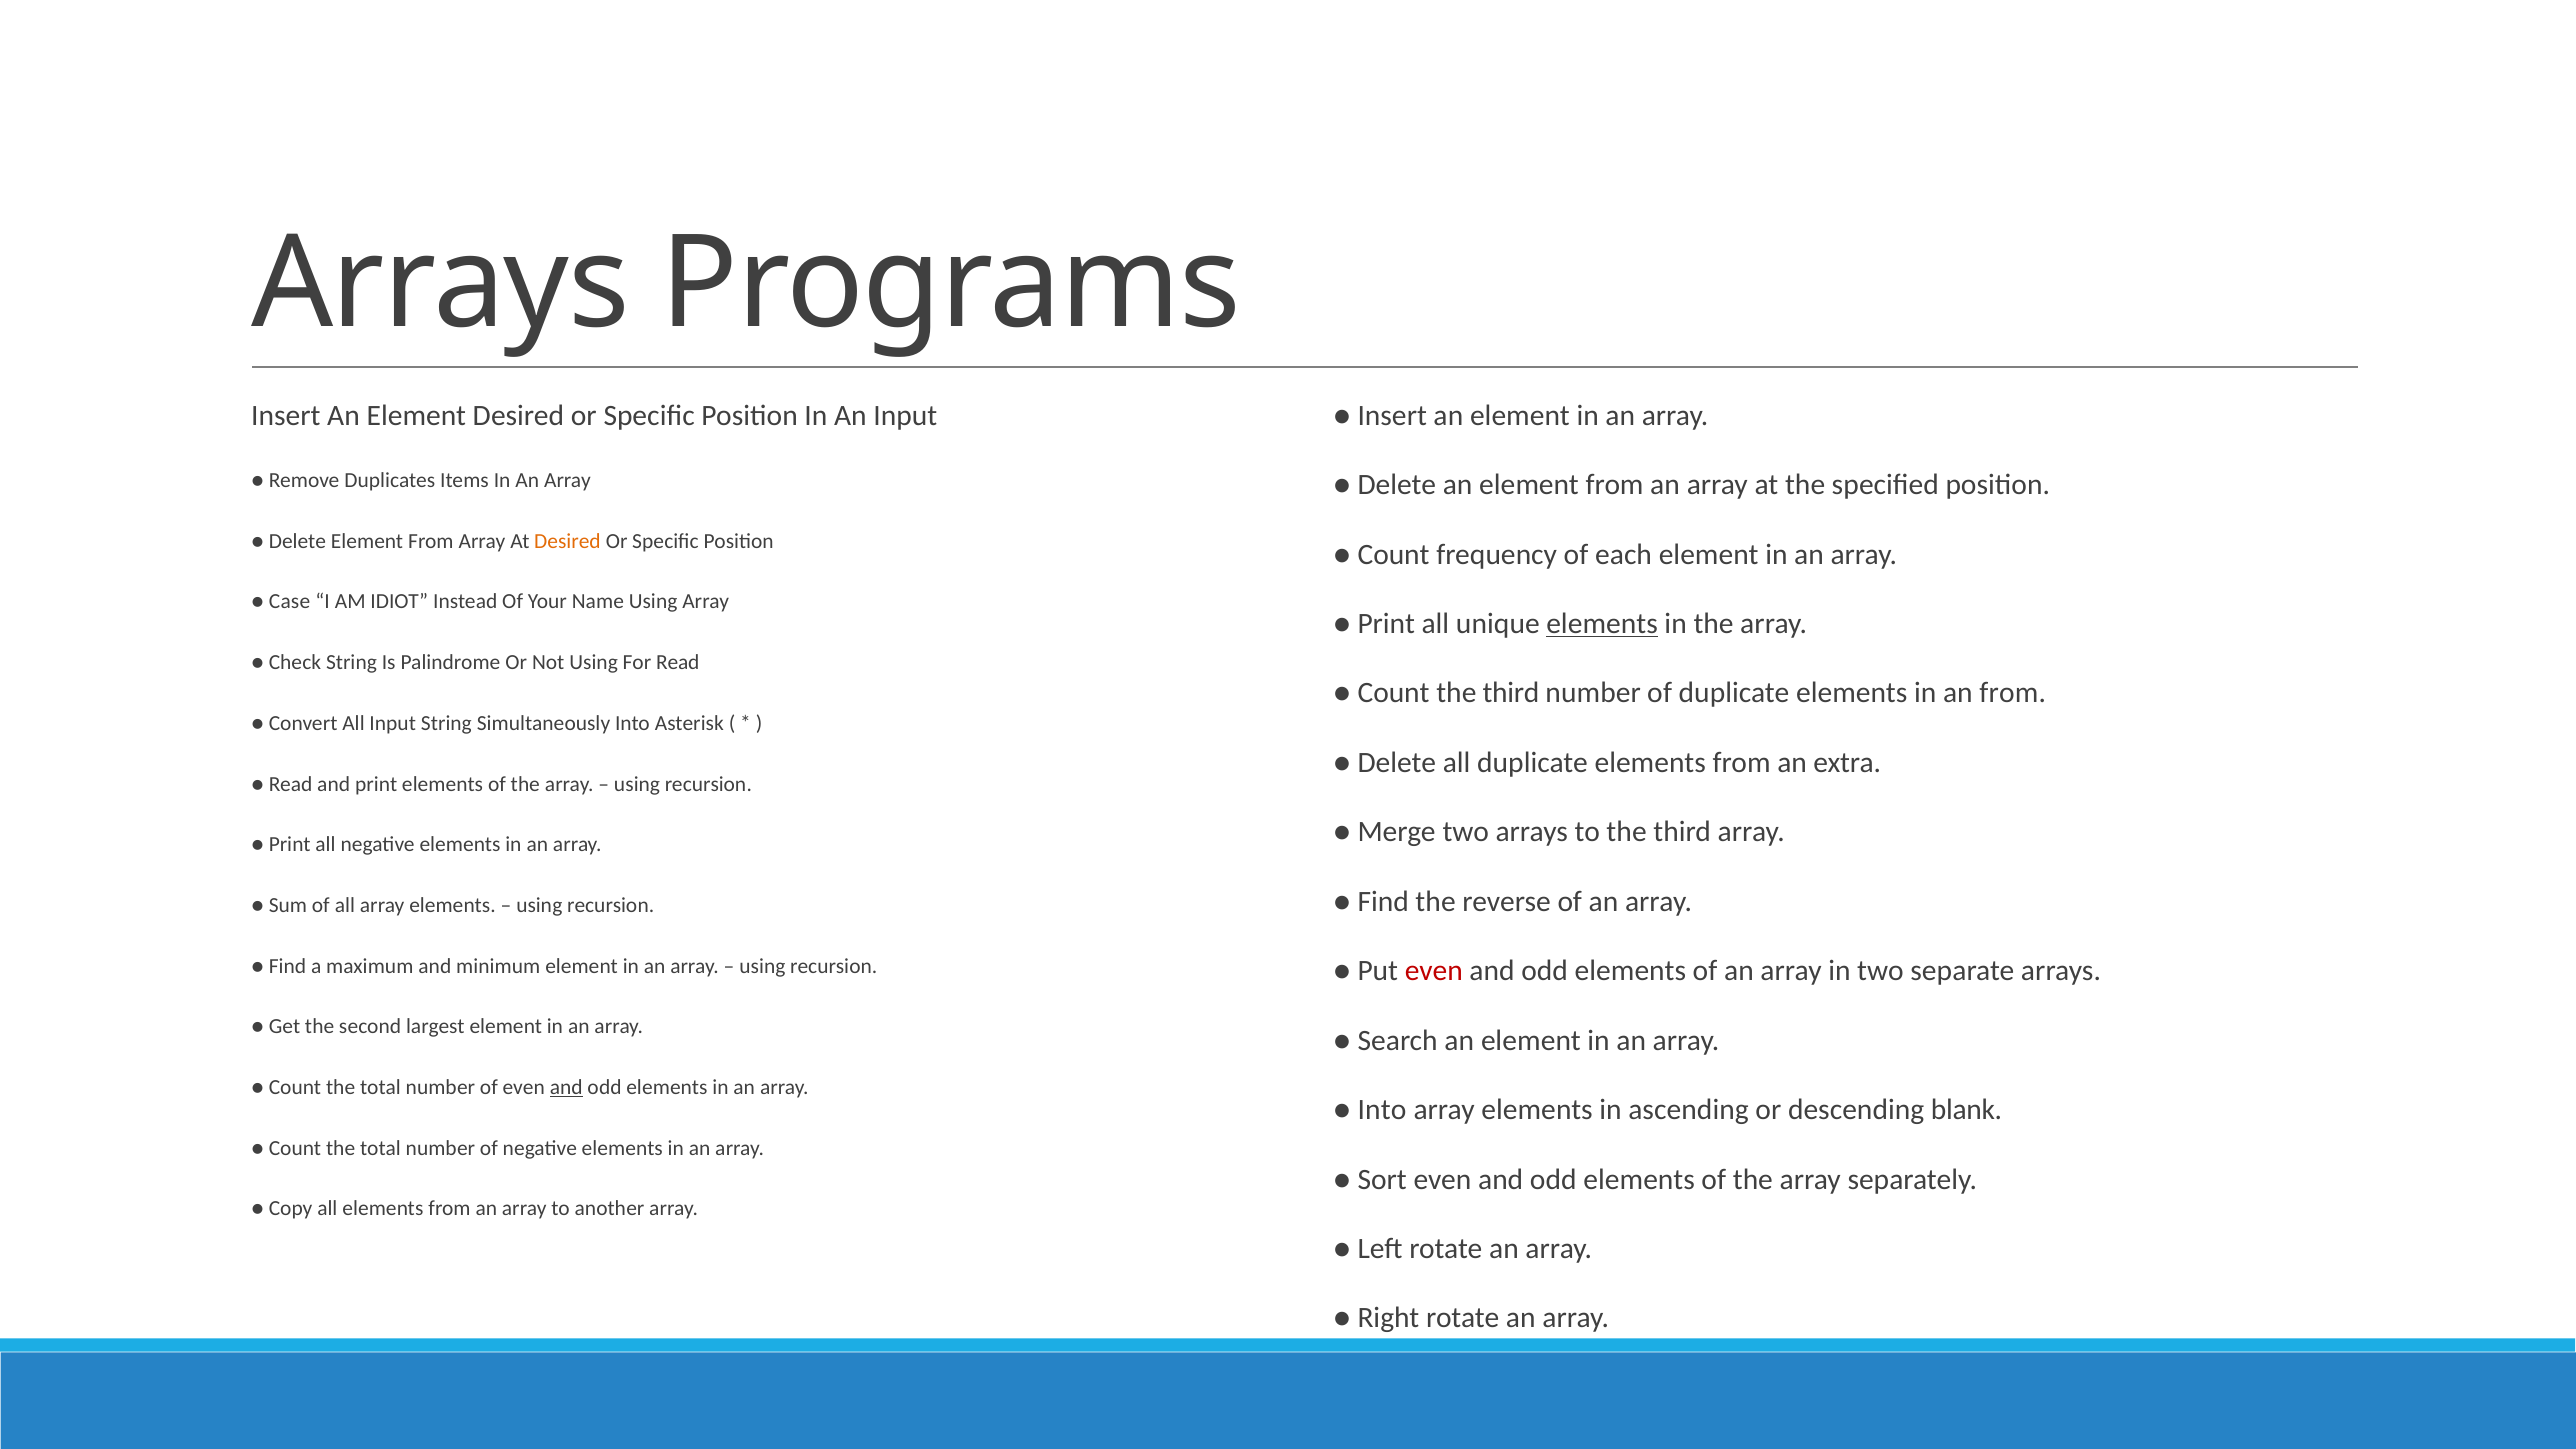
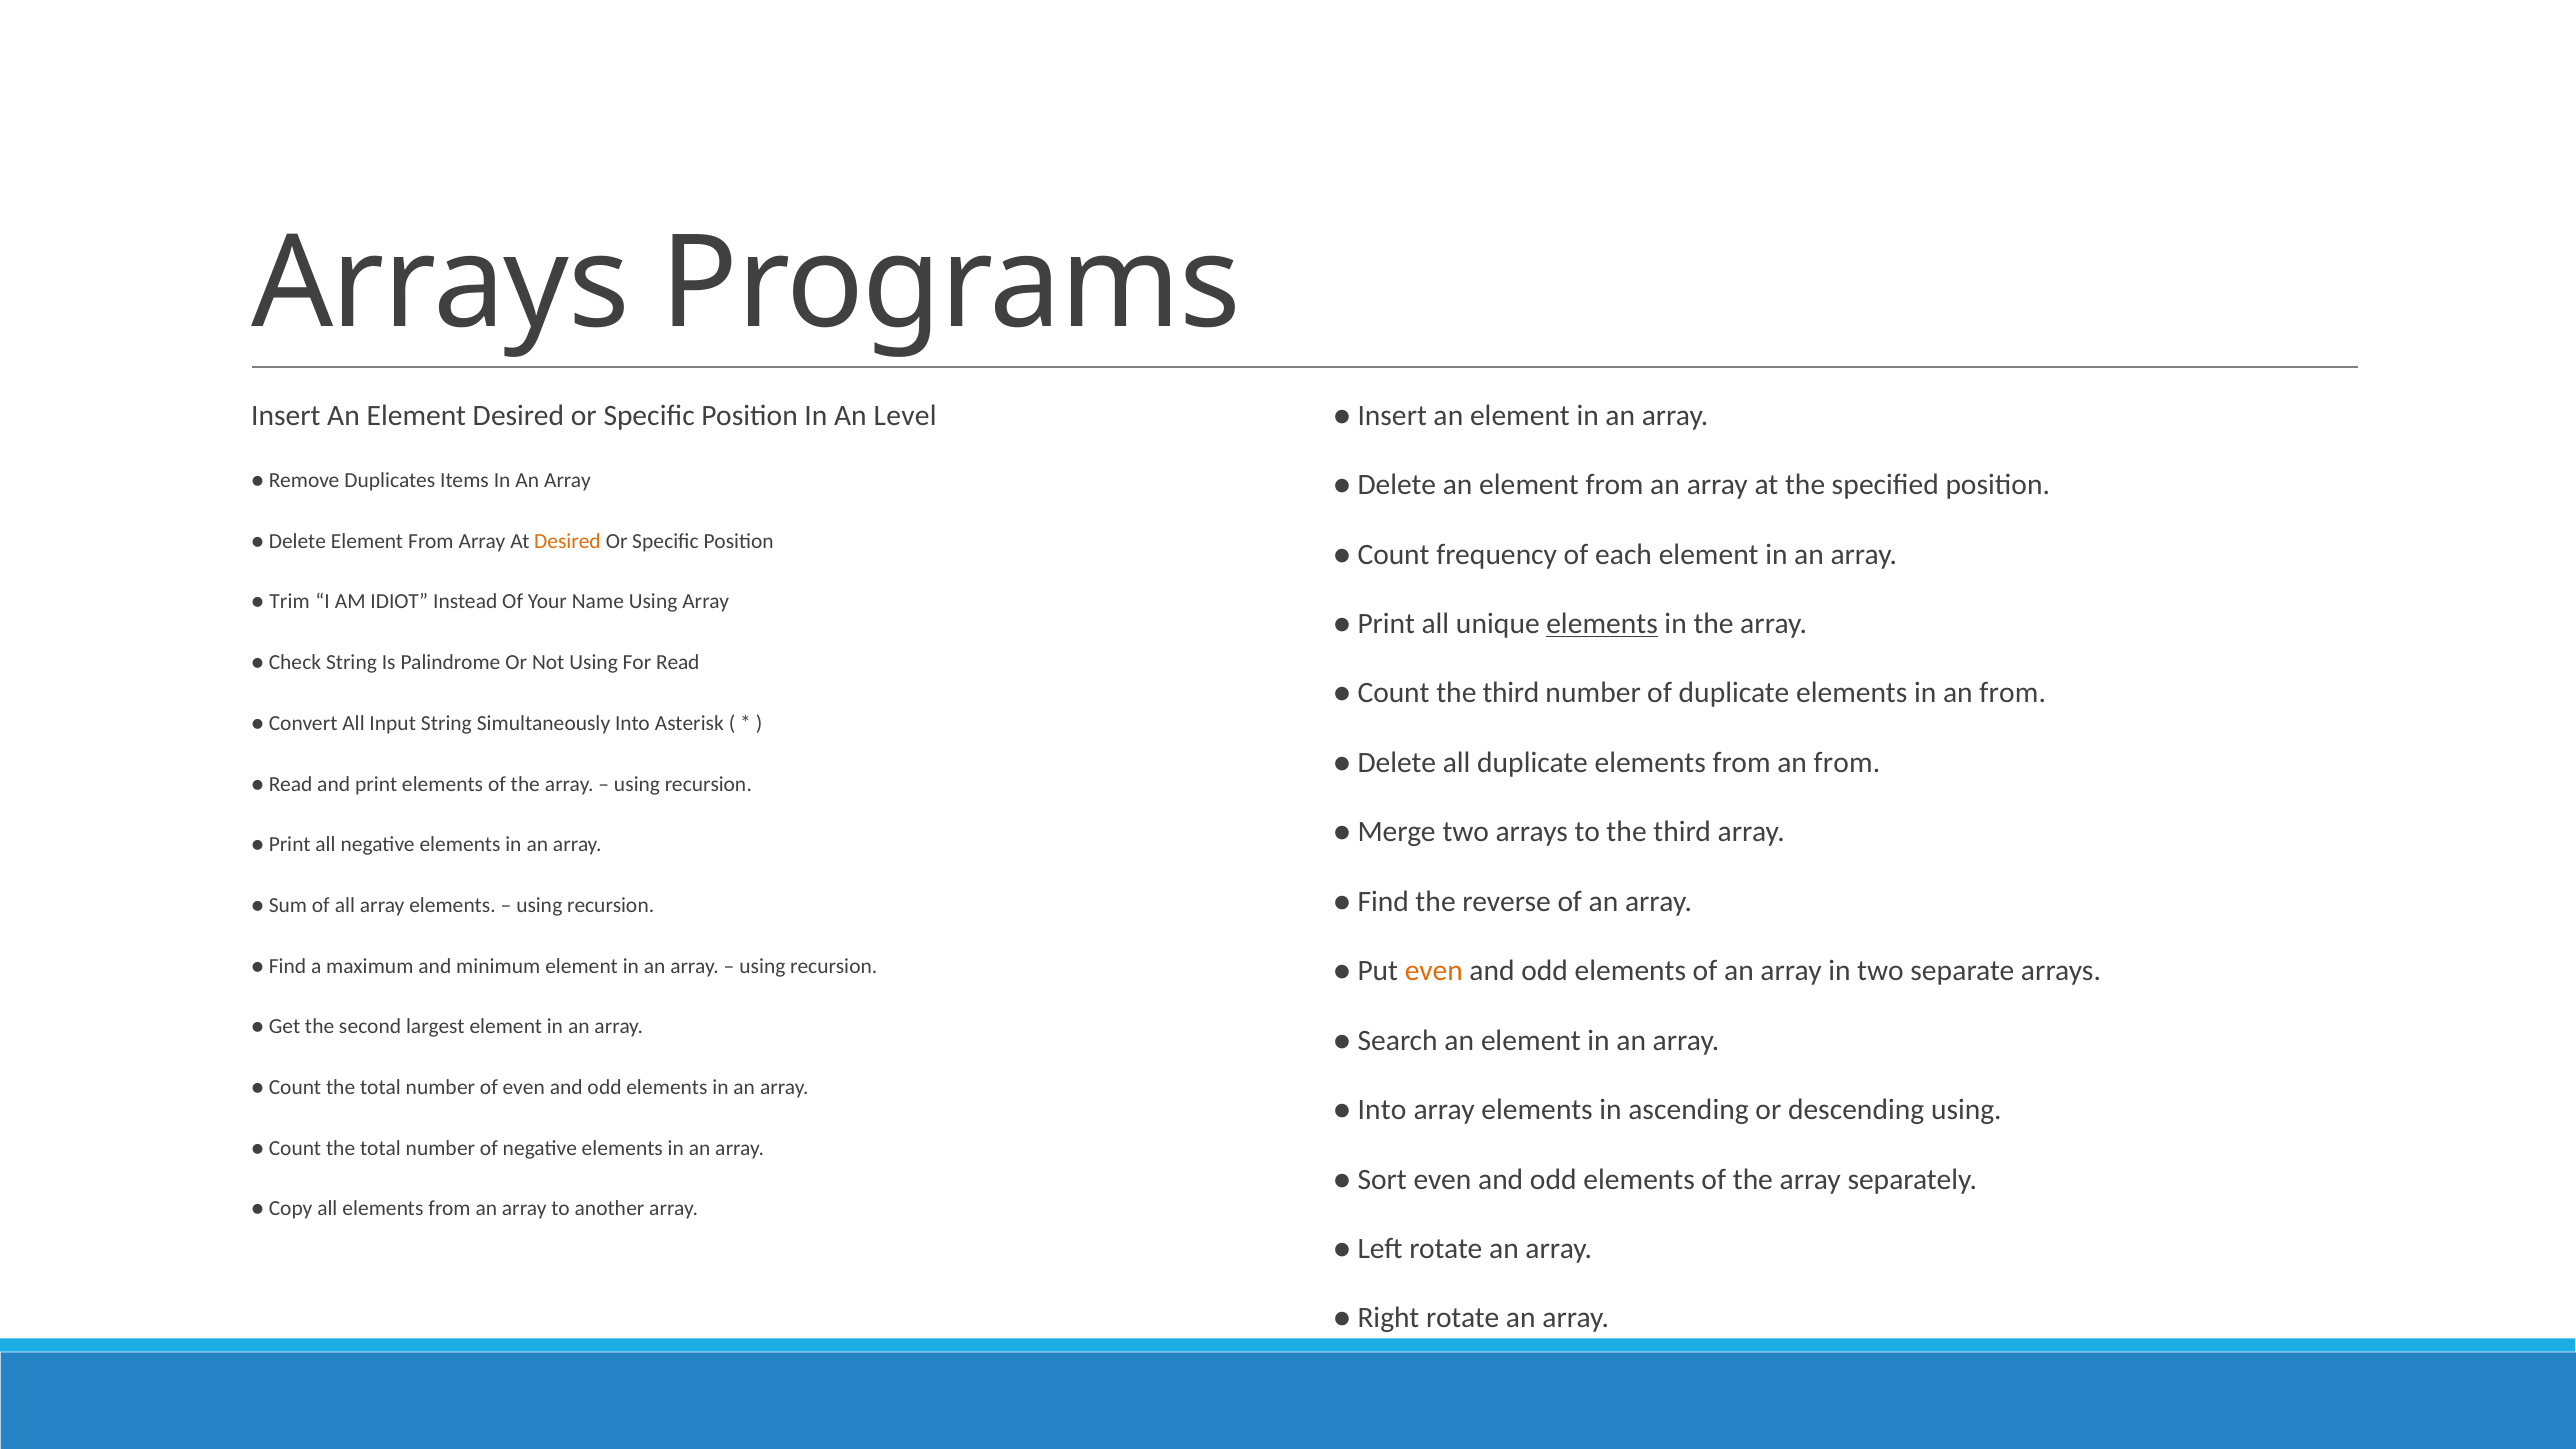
An Input: Input -> Level (905, 415)
Case: Case -> Trim (290, 602)
from an extra: extra -> from (1847, 763)
even colour: red -> orange (1434, 971)
and underline: present -> none (566, 1087)
descending blank: blank -> using (1966, 1110)
